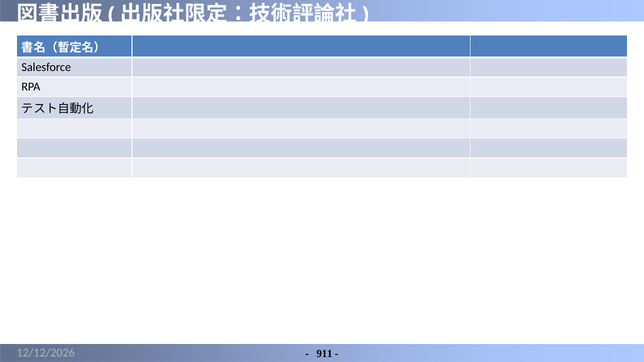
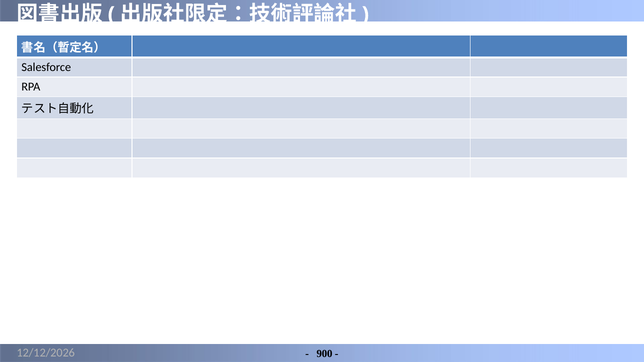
911: 911 -> 900 (325, 354)
